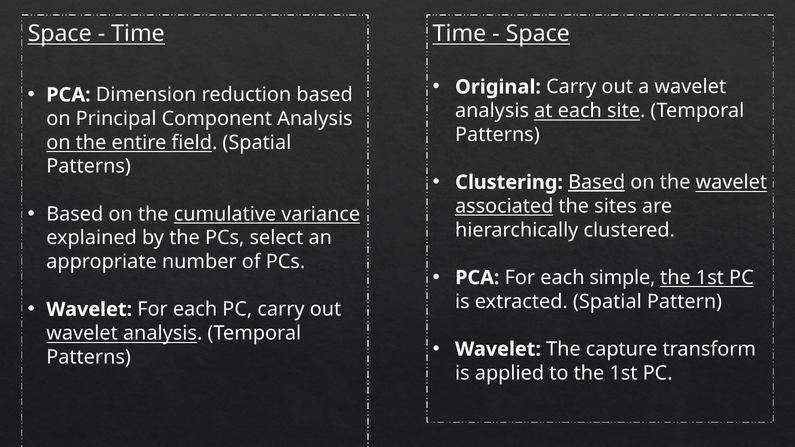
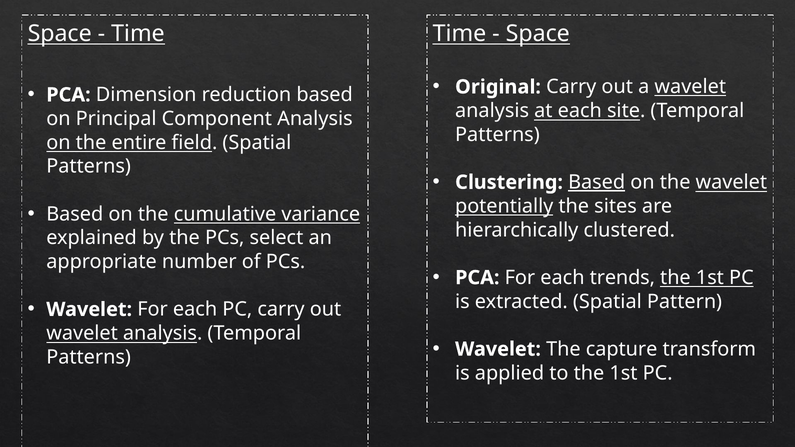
wavelet underline: none -> present (690, 87)
associated: associated -> potentially (504, 206)
simple: simple -> trends (622, 278)
